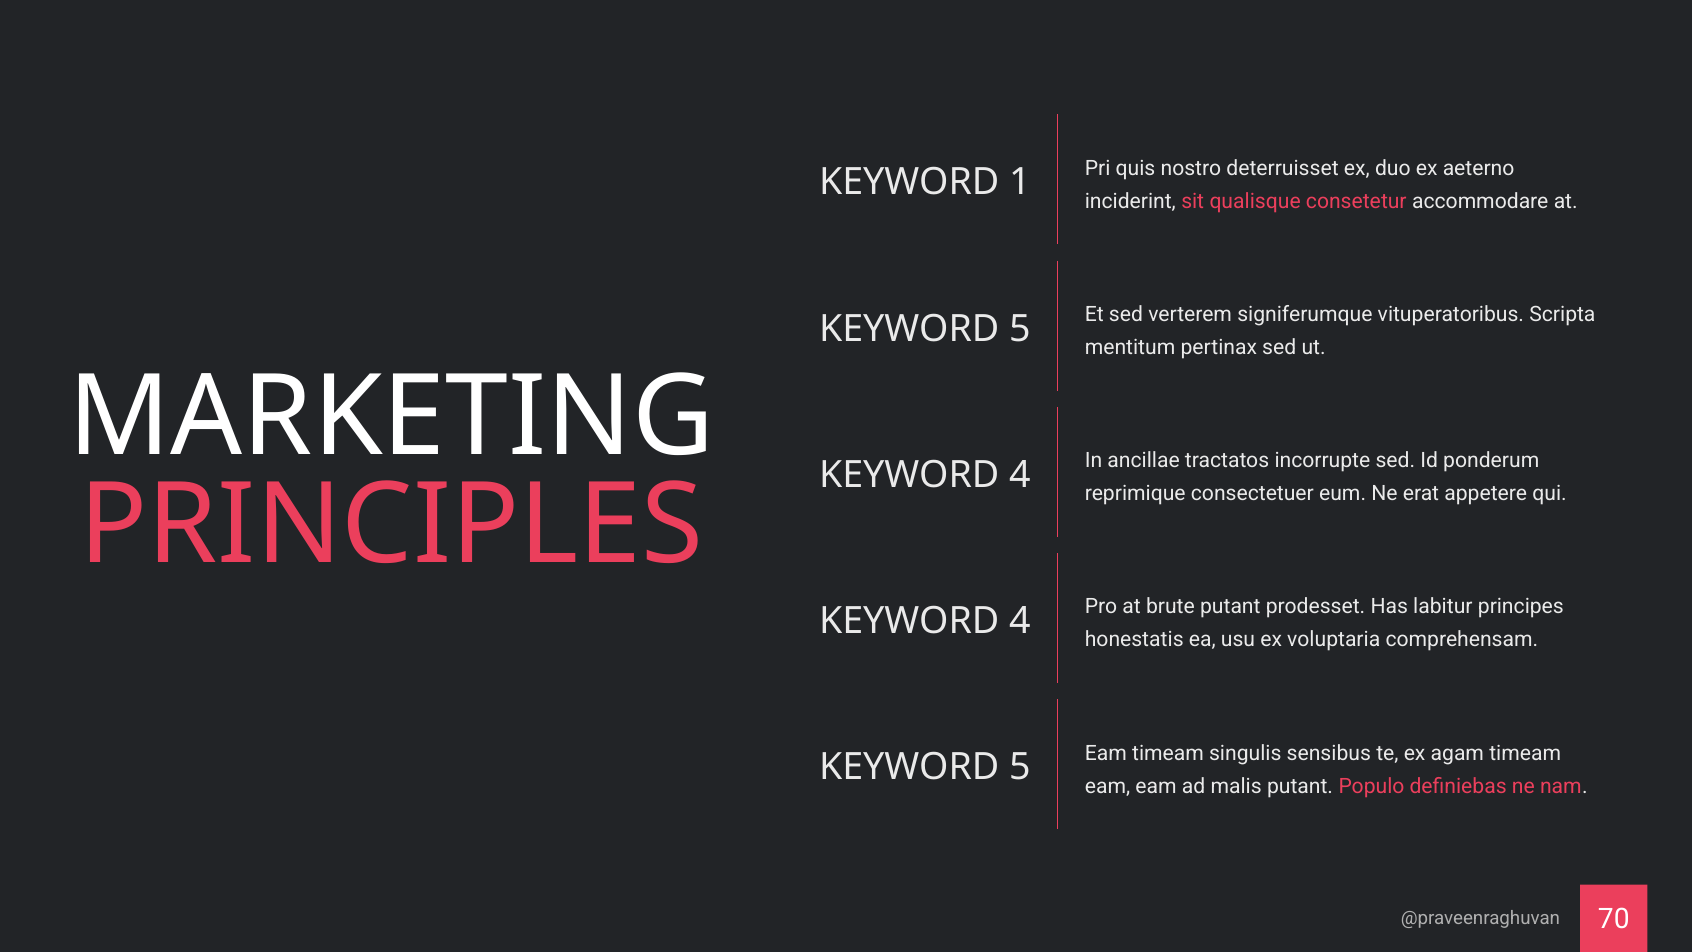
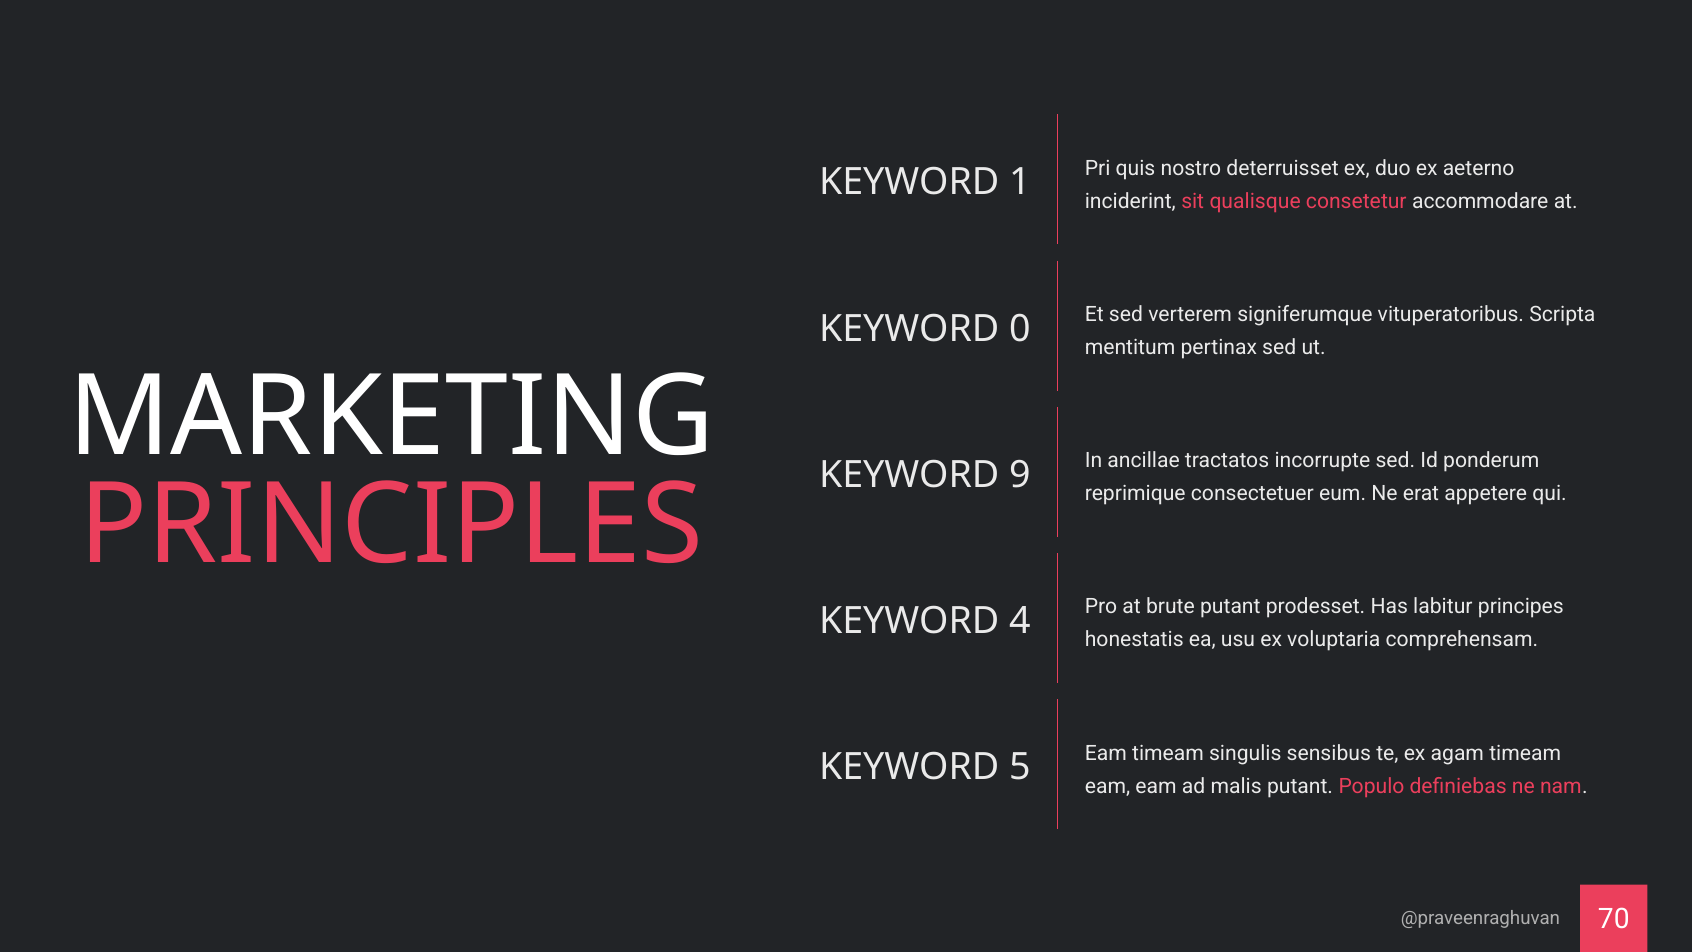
5: 5 -> 0 (1020, 328)
4: 4 -> 9 (1020, 475)
